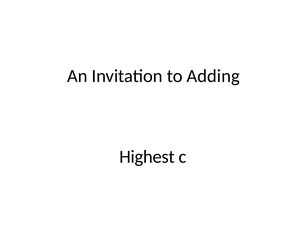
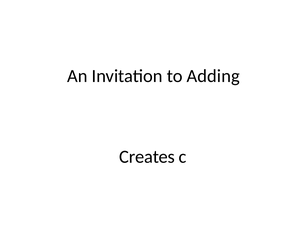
Highest: Highest -> Creates (147, 156)
